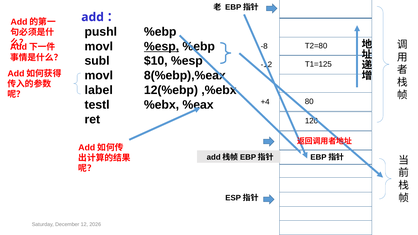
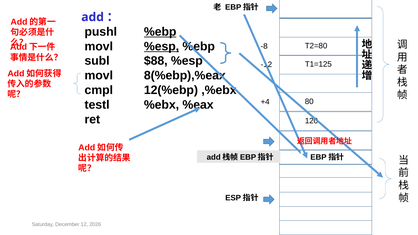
%ebp underline: none -> present (160, 32)
$10: $10 -> $88 (156, 61)
label: label -> cmpl (99, 90)
